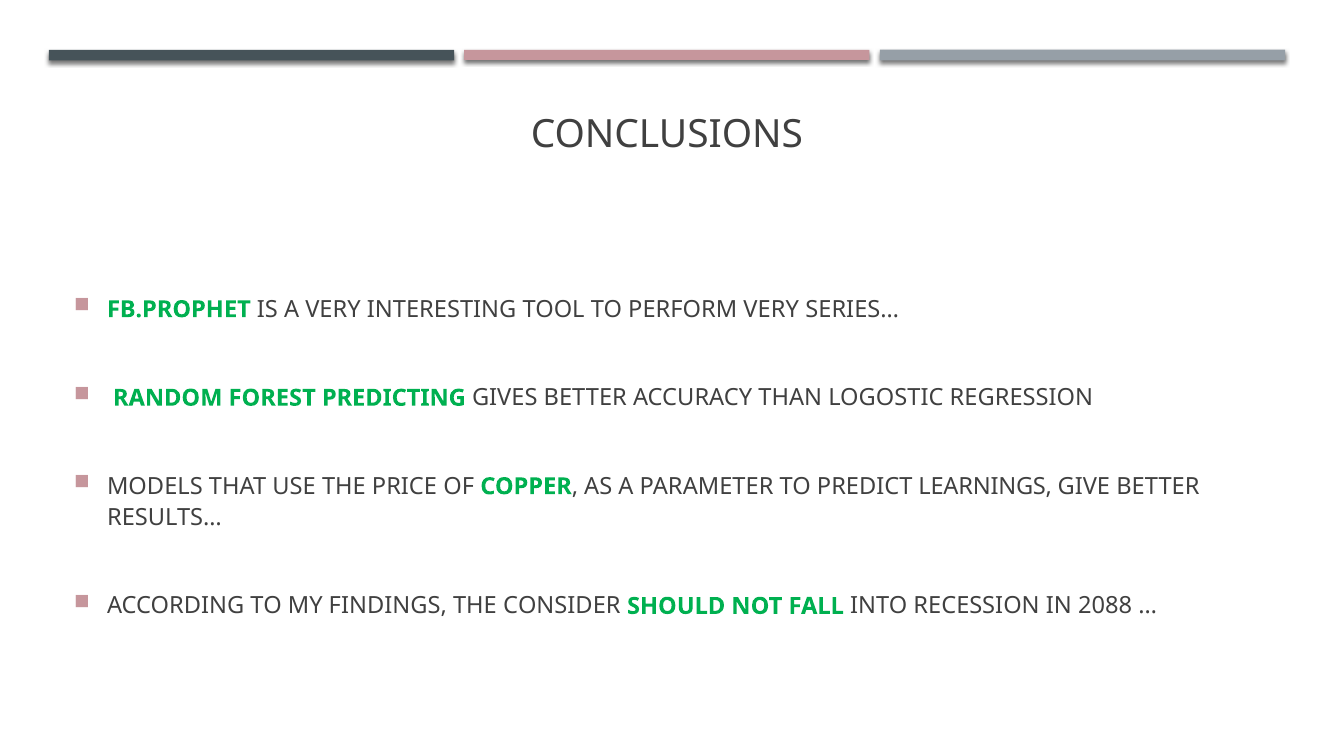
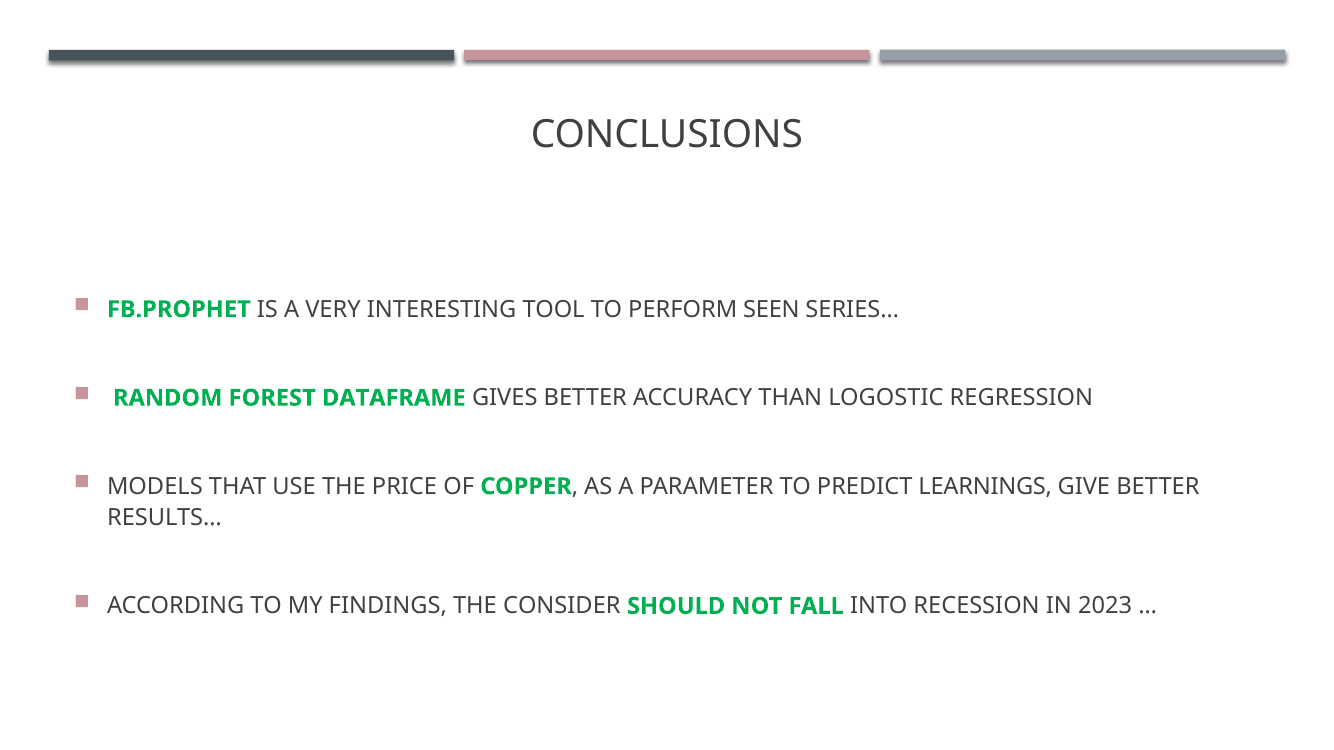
PERFORM VERY: VERY -> SEEN (771, 310)
PREDICTING: PREDICTING -> DATAFRAME (394, 398)
2088: 2088 -> 2023 (1105, 606)
